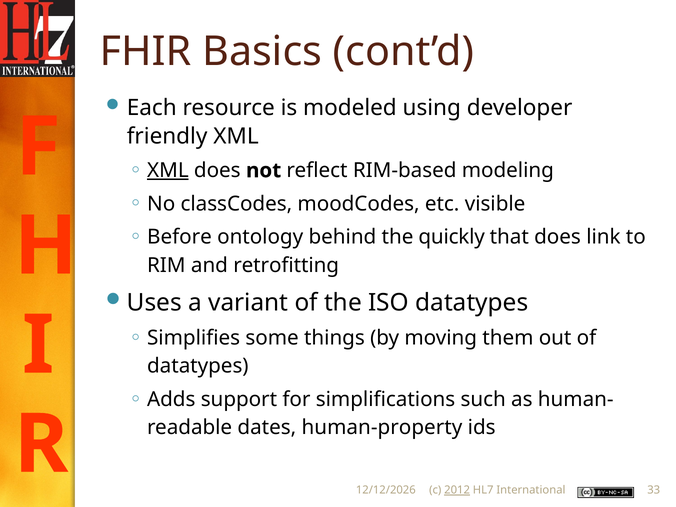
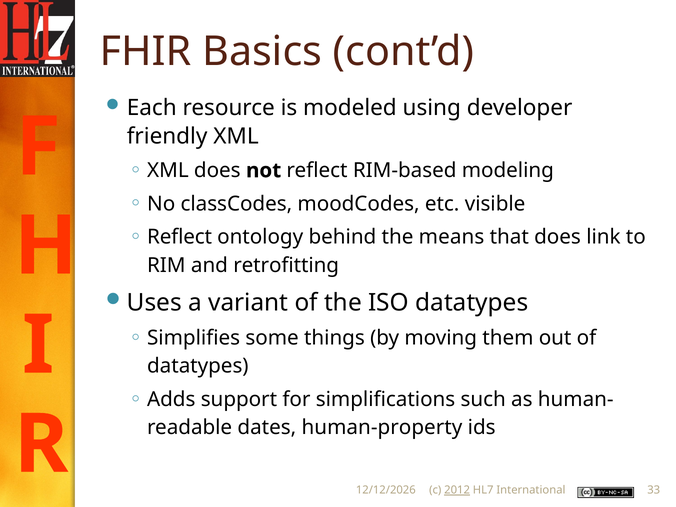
XML underline: present -> none (168, 170)
Before: Before -> Reflect (180, 237)
quickly: quickly -> means (452, 237)
